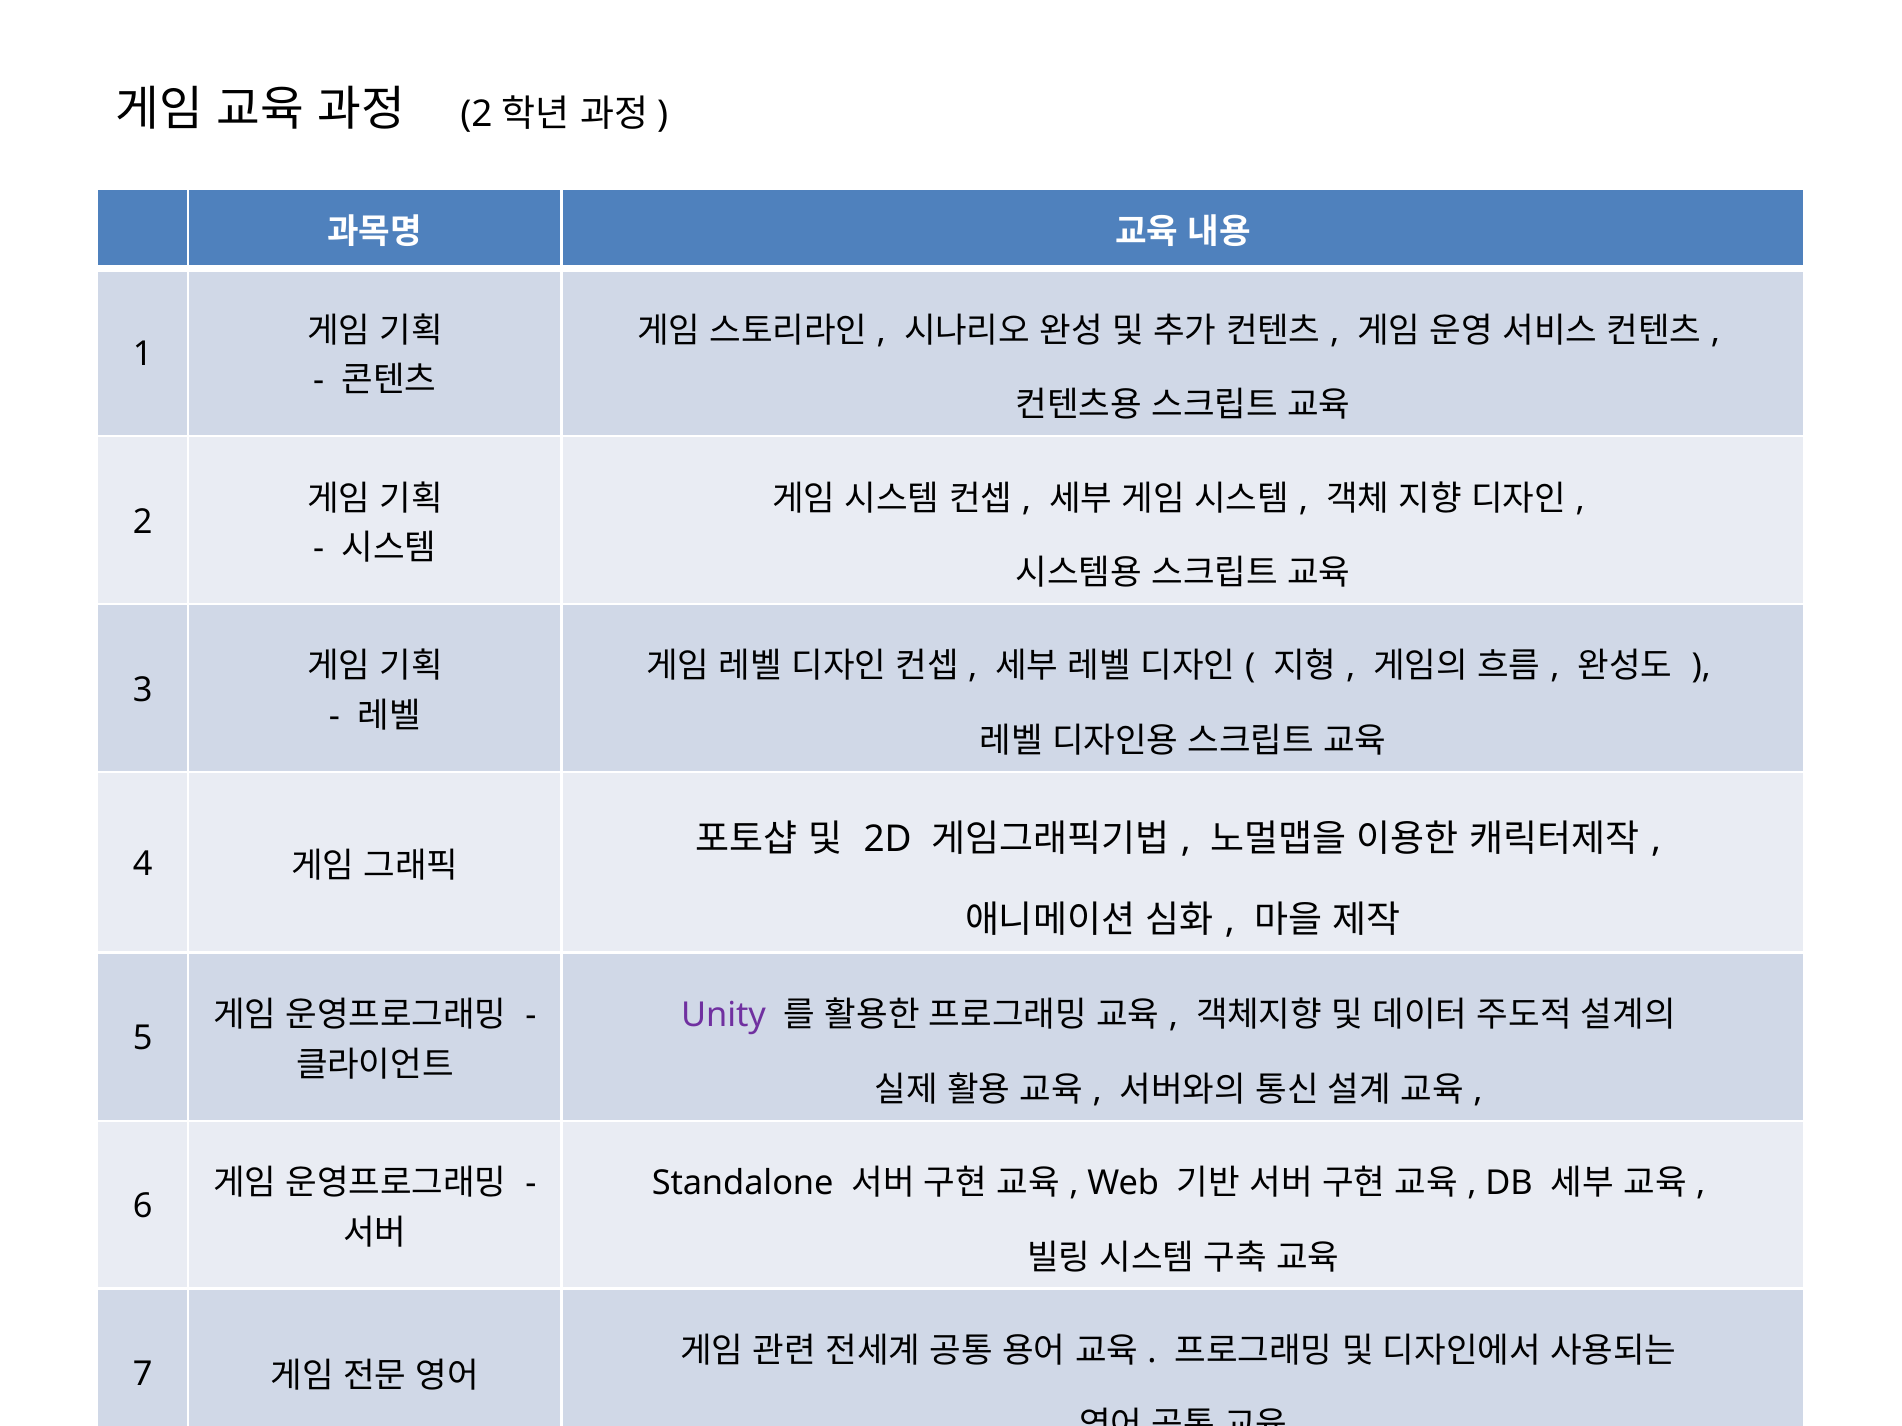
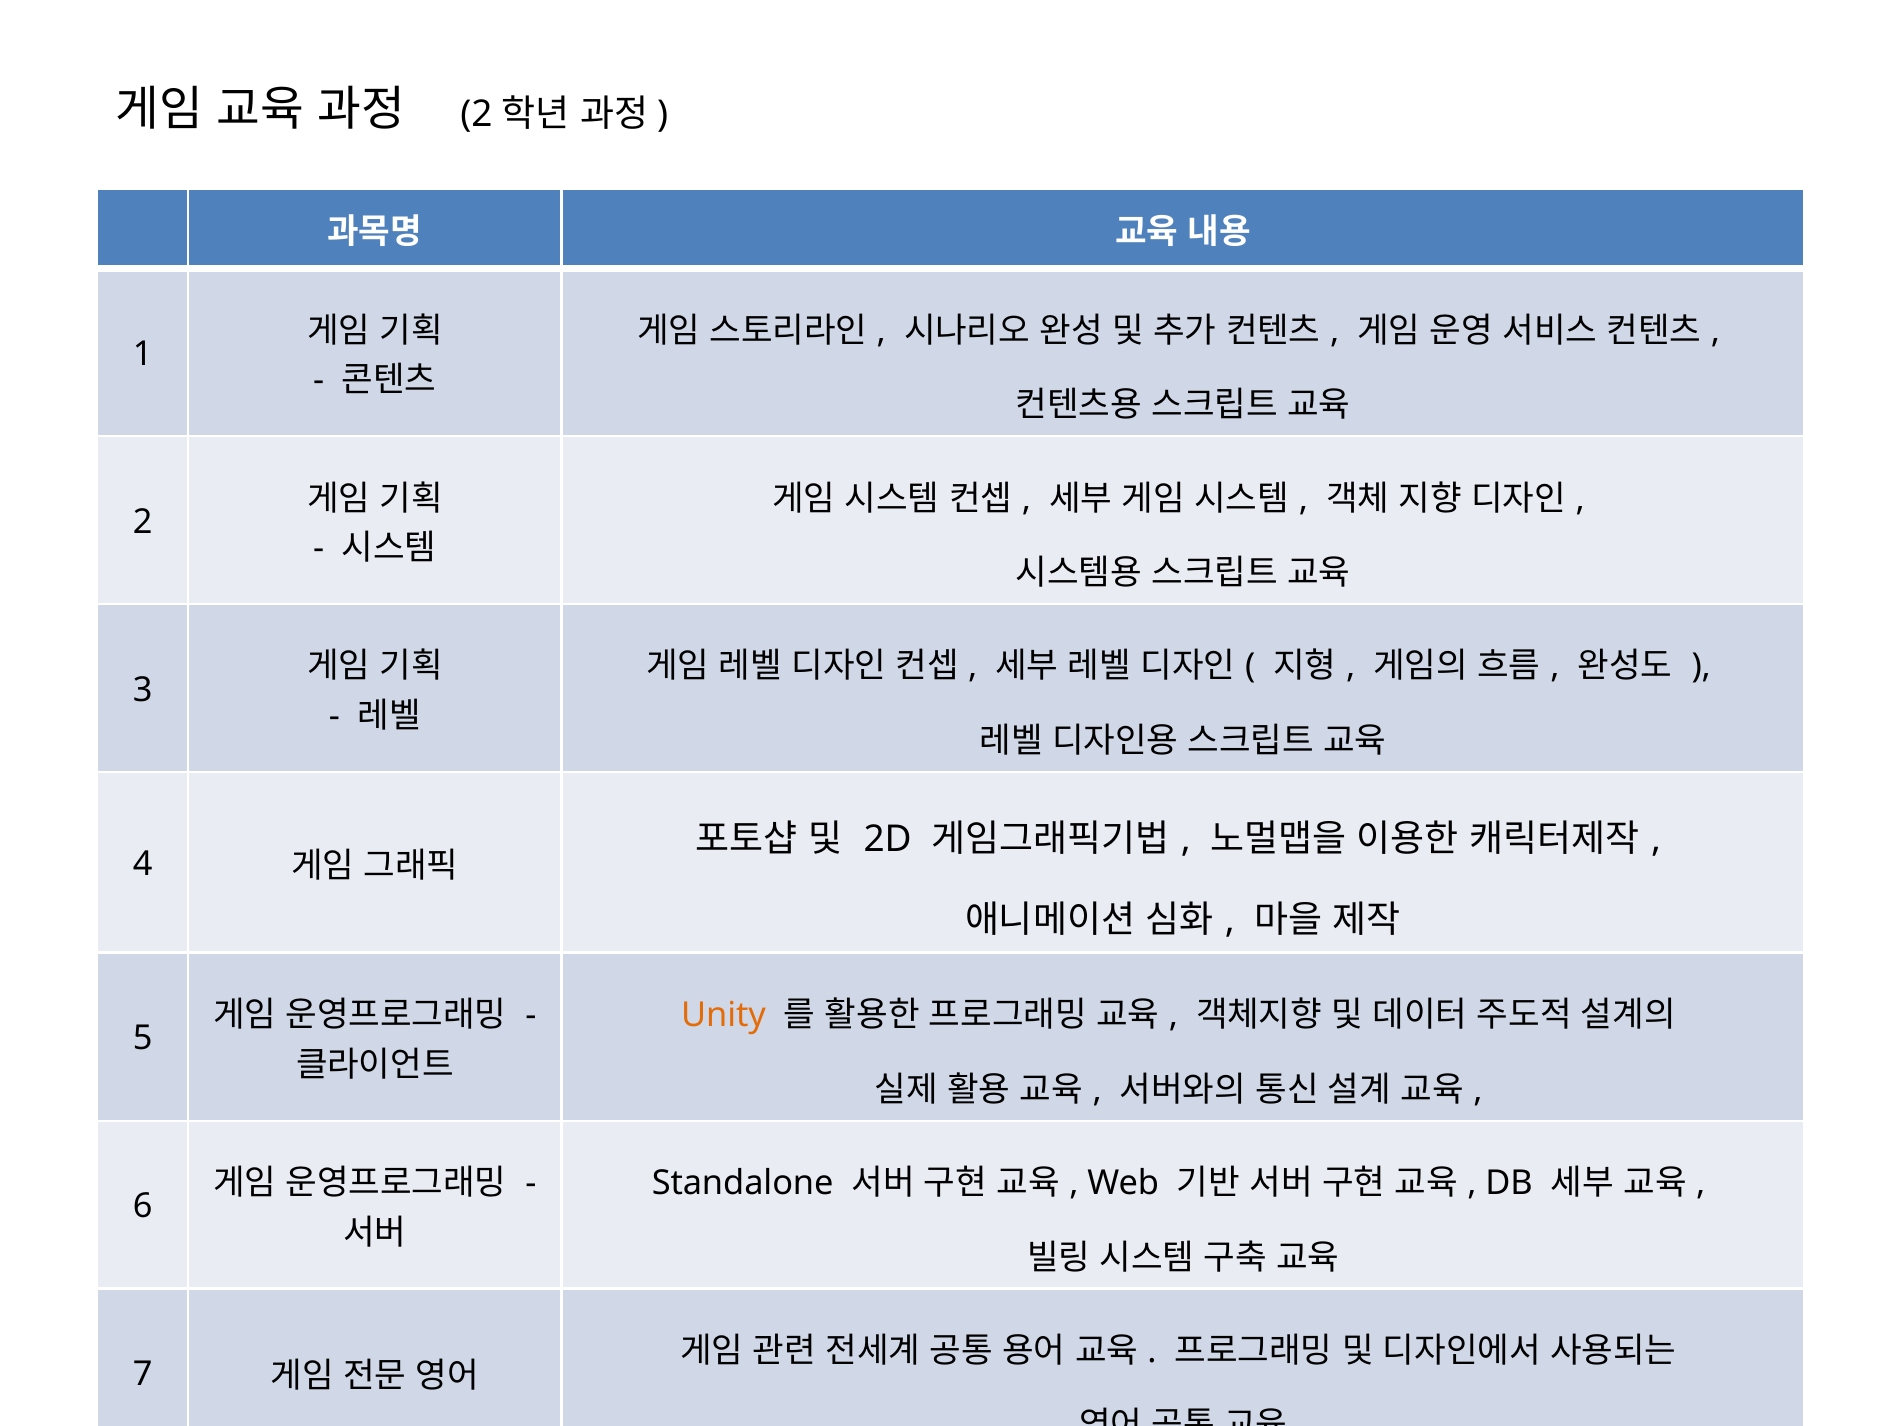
Unity colour: purple -> orange (724, 1016)
